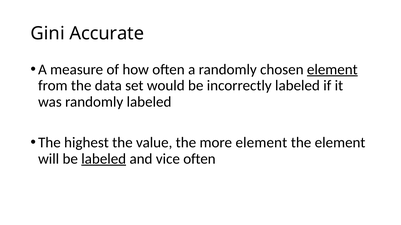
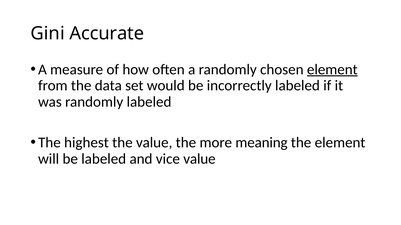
more element: element -> meaning (262, 143)
labeled underline: present -> none (104, 159)
vice often: often -> value (199, 159)
